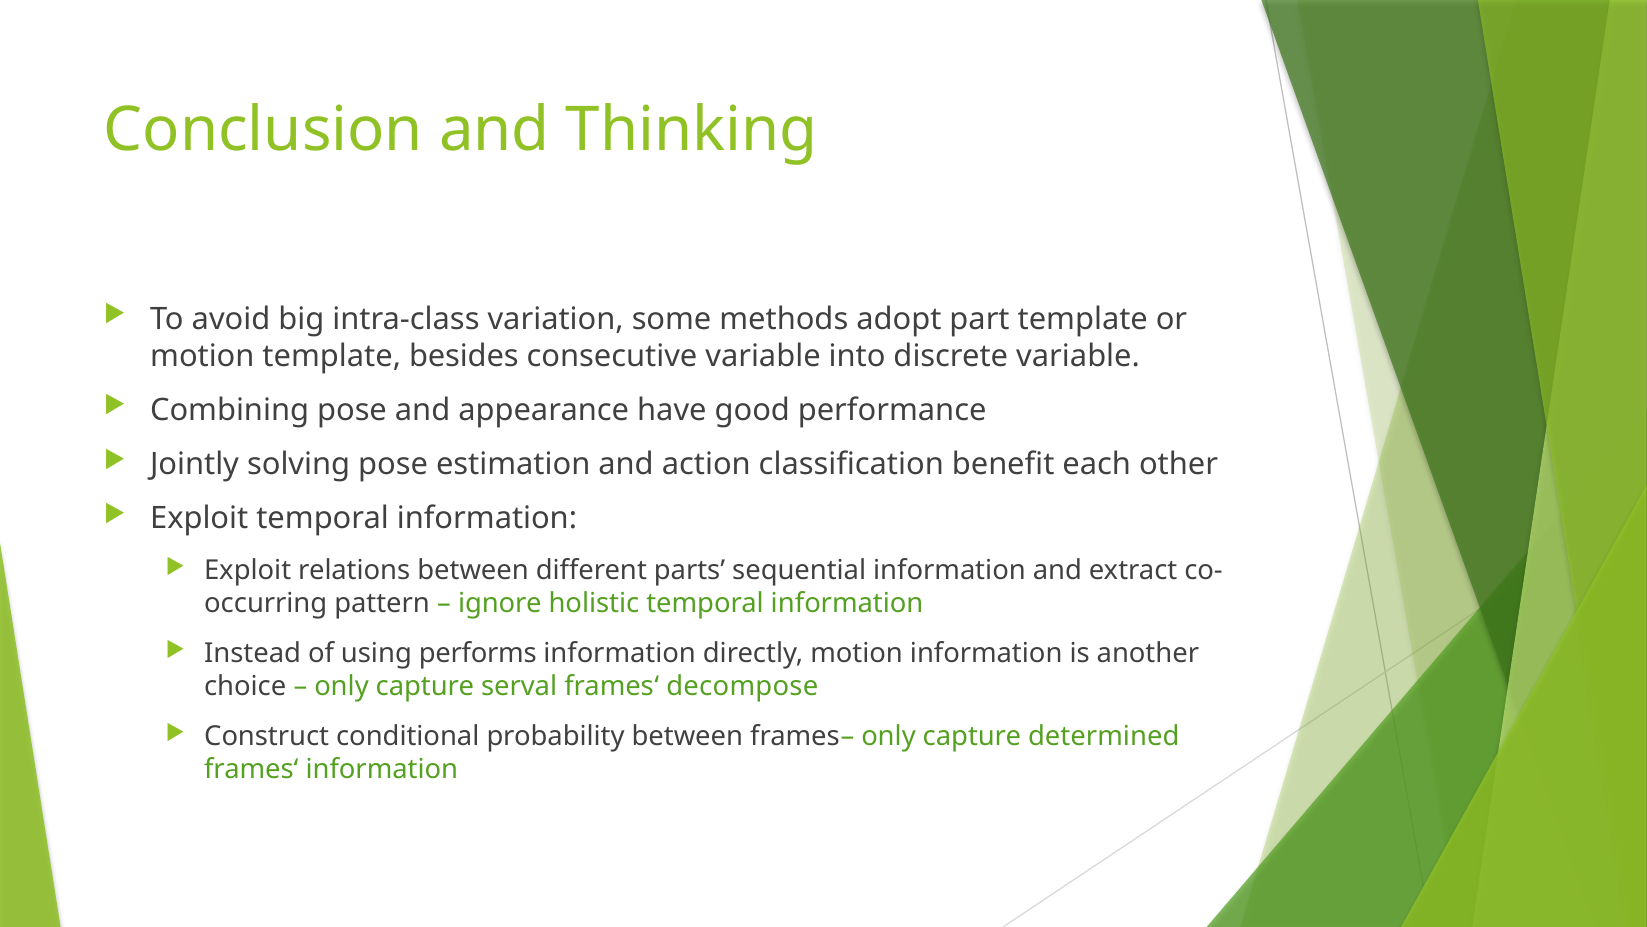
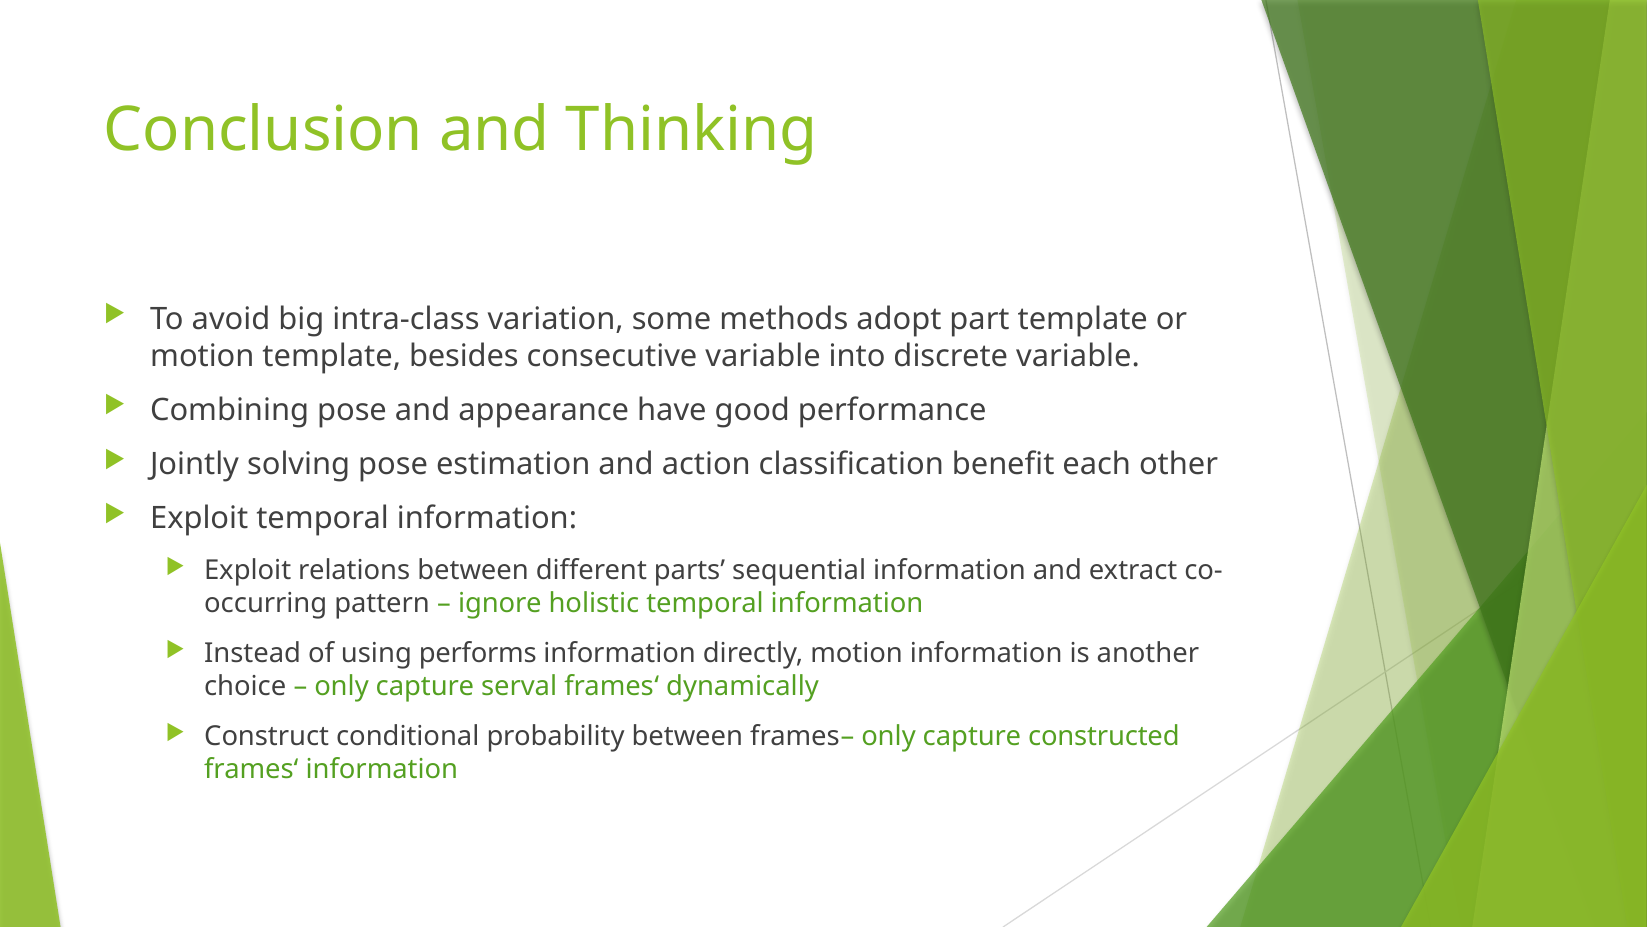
decompose: decompose -> dynamically (742, 686)
determined: determined -> constructed (1104, 736)
